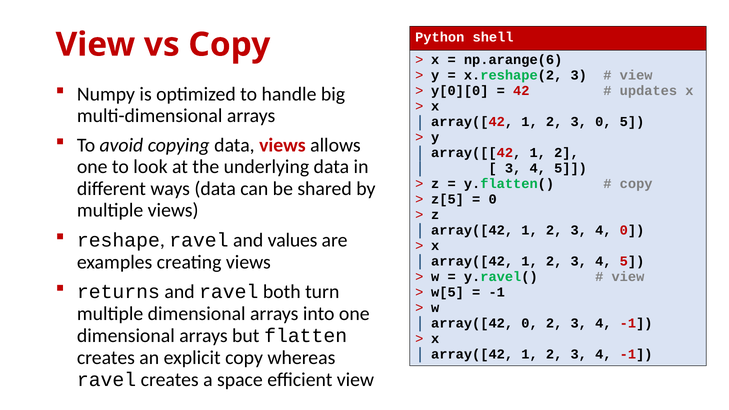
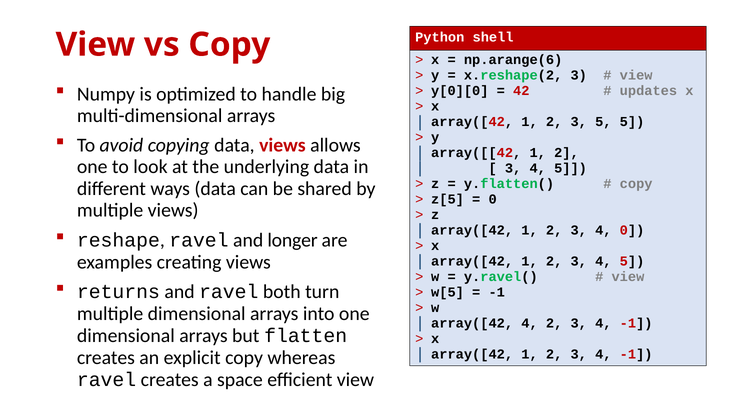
3 0: 0 -> 5 (603, 122)
values: values -> longer (293, 240)
array([42 0: 0 -> 4 (530, 323)
